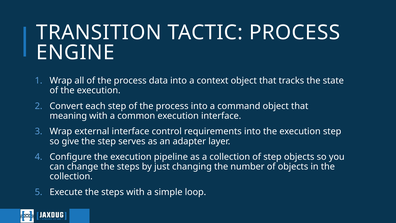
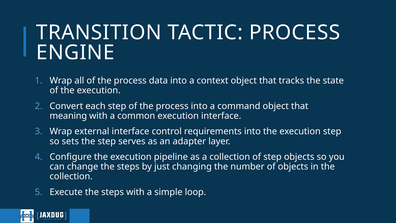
give: give -> sets (70, 141)
